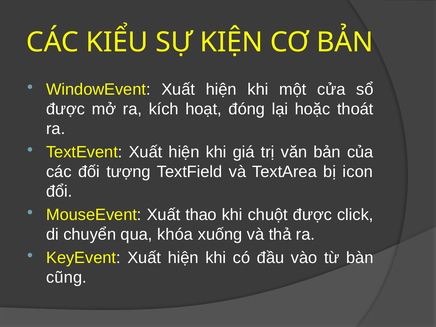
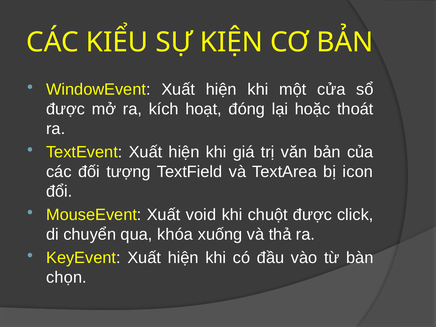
thao: thao -> void (201, 215)
cũng: cũng -> chọn (66, 277)
